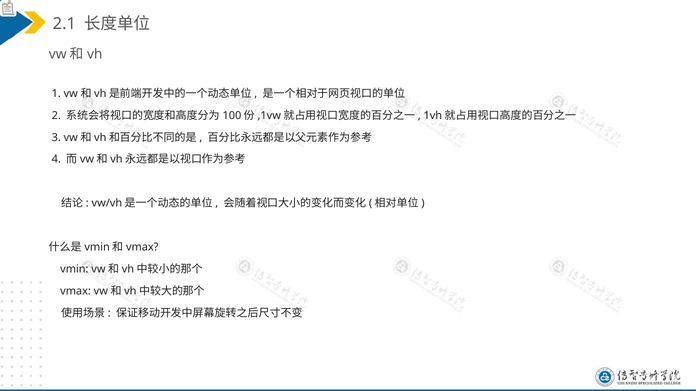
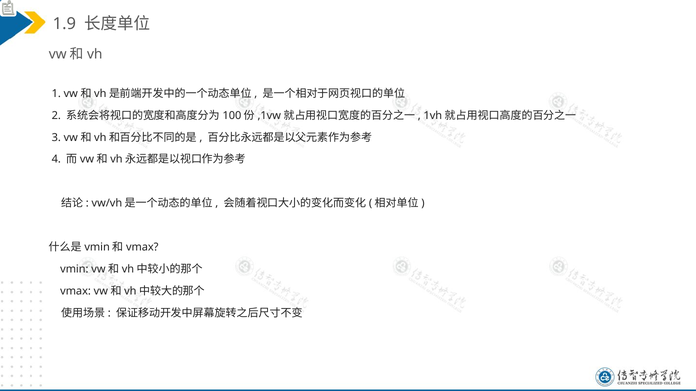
2.1: 2.1 -> 1.9 (64, 24)
